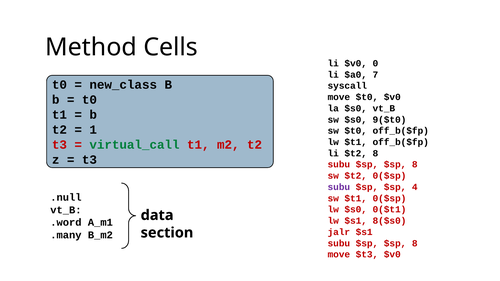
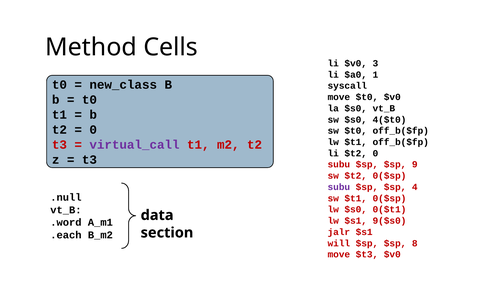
0: 0 -> 3 (375, 63)
7: 7 -> 1 (375, 75)
9($t0: 9($t0 -> 4($t0 (389, 120)
1: 1 -> 0 (93, 130)
virtual_call colour: green -> purple (134, 145)
$t2 8: 8 -> 0 (375, 153)
8: 8 -> 9 (415, 165)
8($s0: 8($s0 -> 9($s0 (389, 221)
.many: .many -> .each (66, 235)
subu: subu -> will (339, 243)
